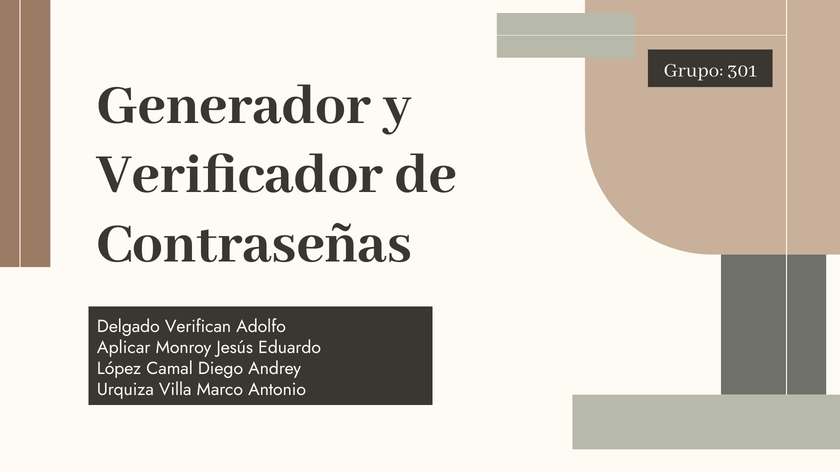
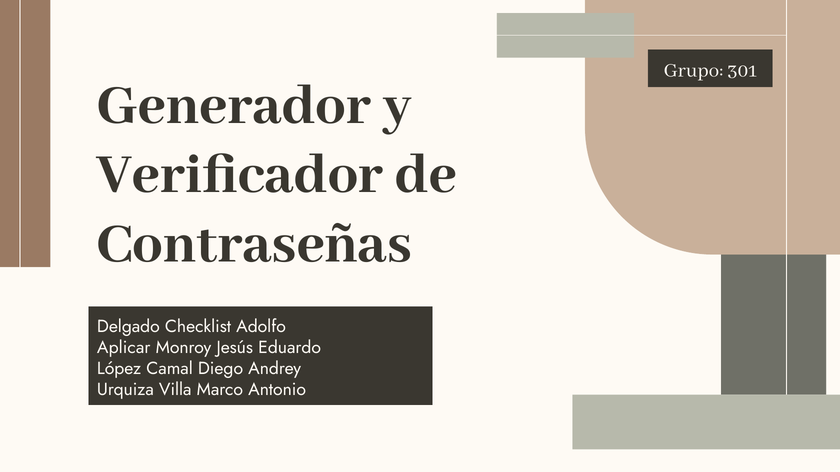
Verifican: Verifican -> Checklist (198, 327)
